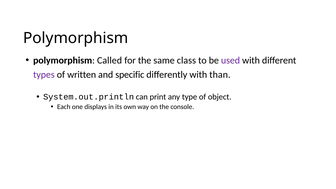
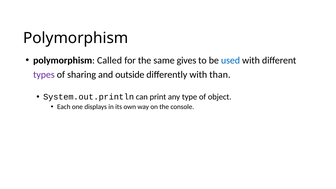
class: class -> gives (186, 60)
used colour: purple -> blue (231, 60)
written: written -> sharing (82, 75)
specific: specific -> outside (130, 75)
